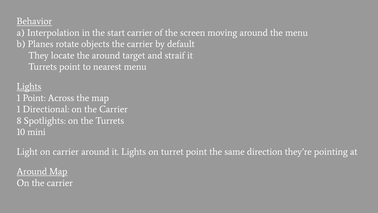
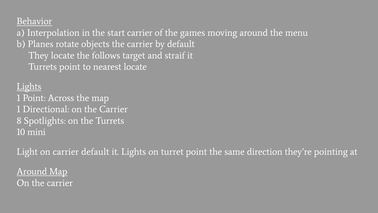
screen: screen -> games (193, 33)
the around: around -> follows (106, 55)
nearest menu: menu -> locate (135, 67)
carrier around: around -> default (95, 152)
